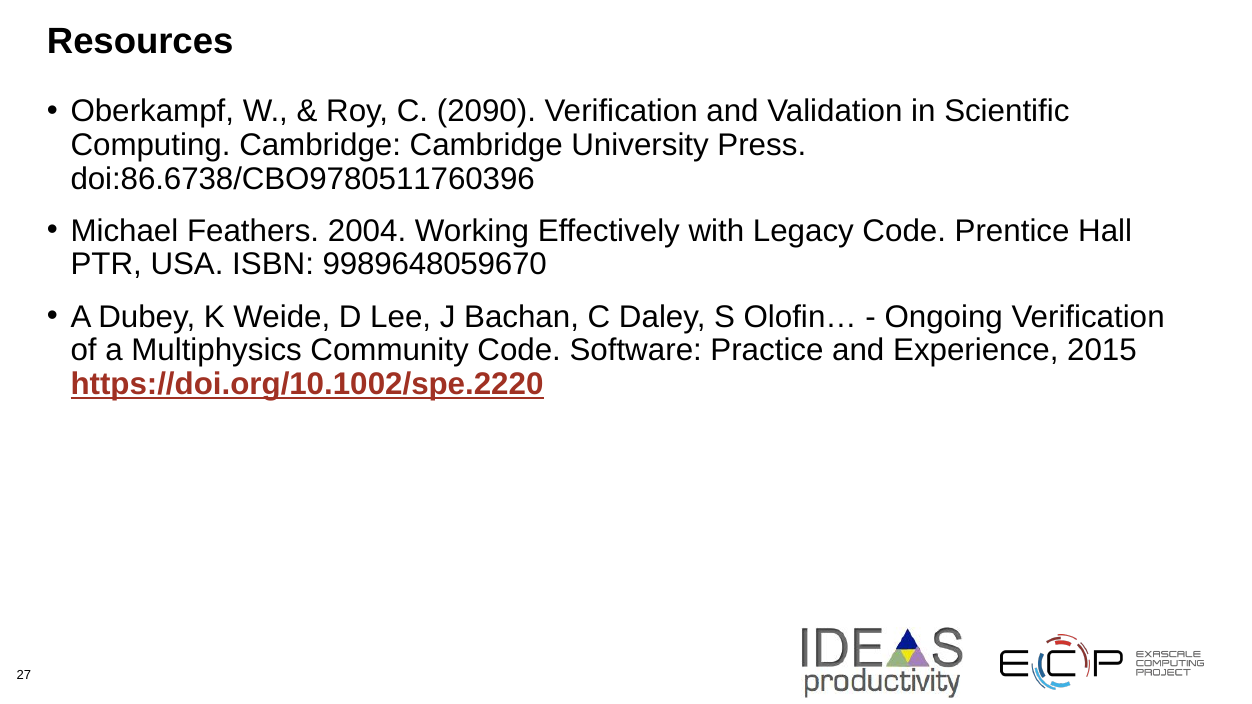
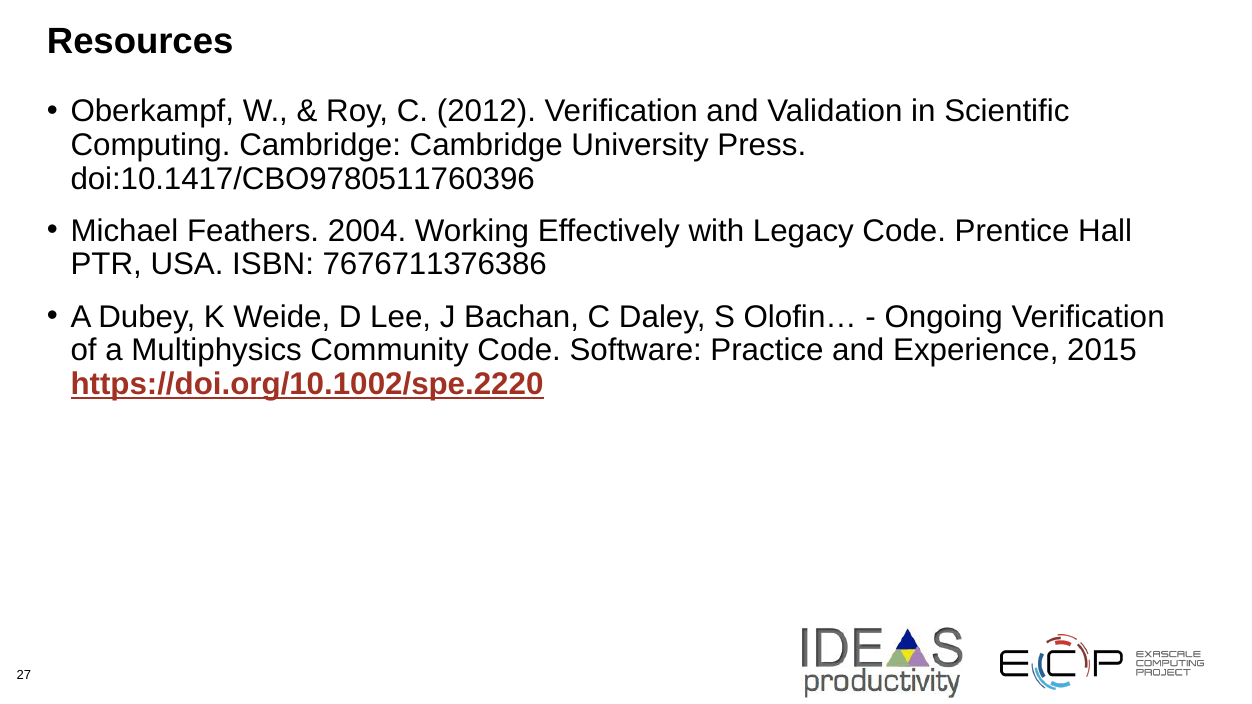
2090: 2090 -> 2012 (486, 111)
doi:86.6738/CBO9780511760396: doi:86.6738/CBO9780511760396 -> doi:10.1417/CBO9780511760396 (303, 179)
9989648059670: 9989648059670 -> 7676711376386 (435, 265)
